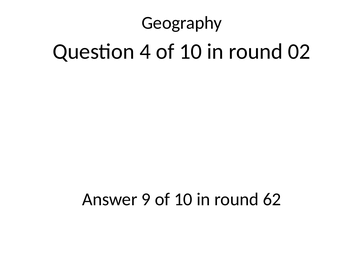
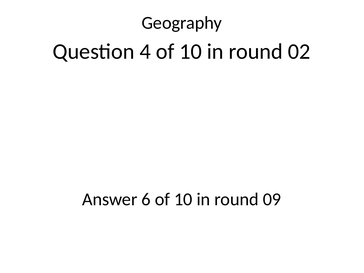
9: 9 -> 6 (146, 199)
62: 62 -> 09 (272, 199)
